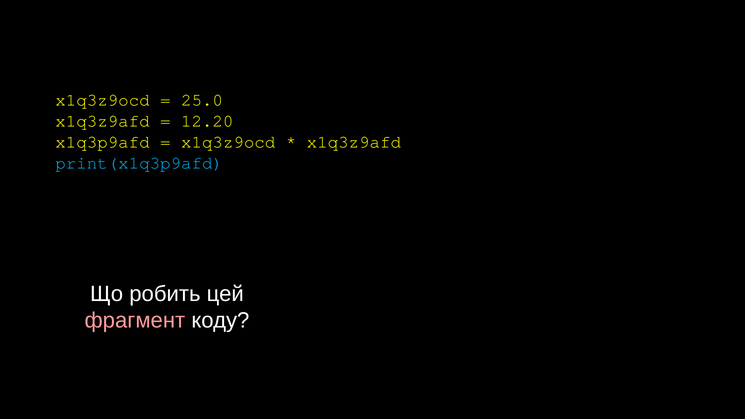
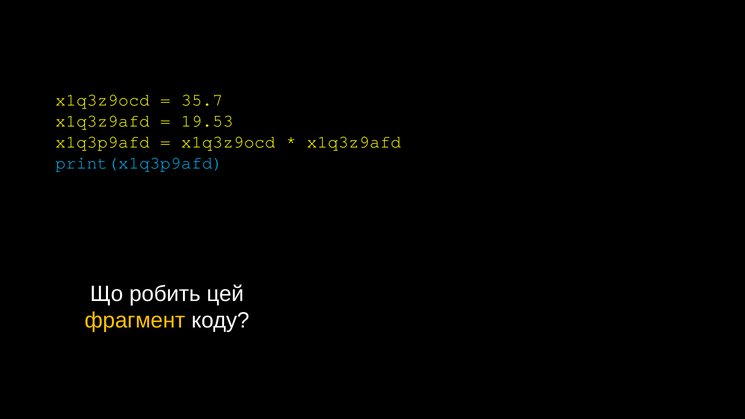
25.0: 25.0 -> 35.7 (202, 100)
12.20: 12.20 -> 19.53 (207, 121)
фрагмент colour: pink -> yellow (135, 320)
